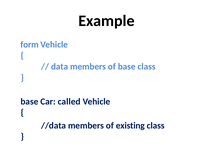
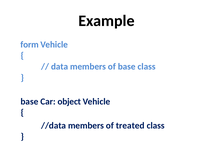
called: called -> object (69, 101)
existing: existing -> treated (130, 125)
